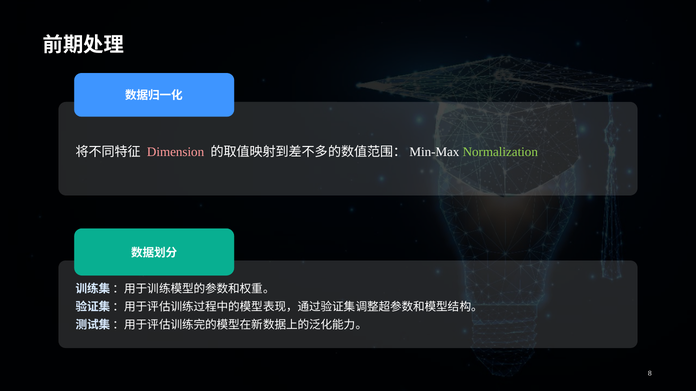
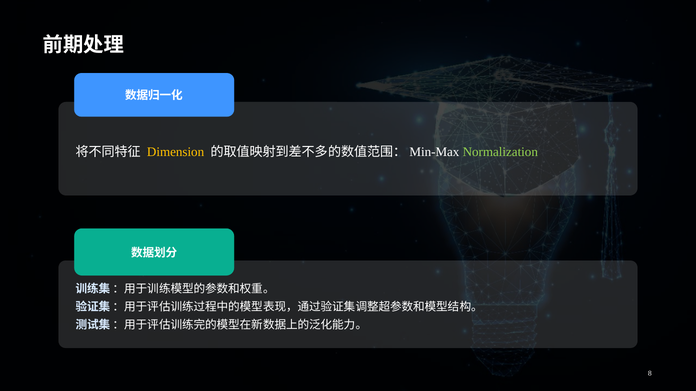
Dimension colour: pink -> yellow (176, 152)
